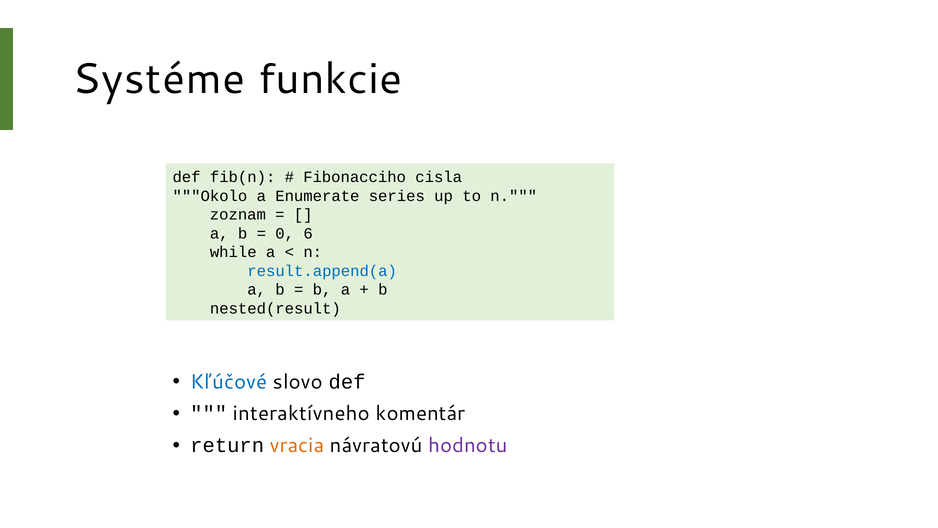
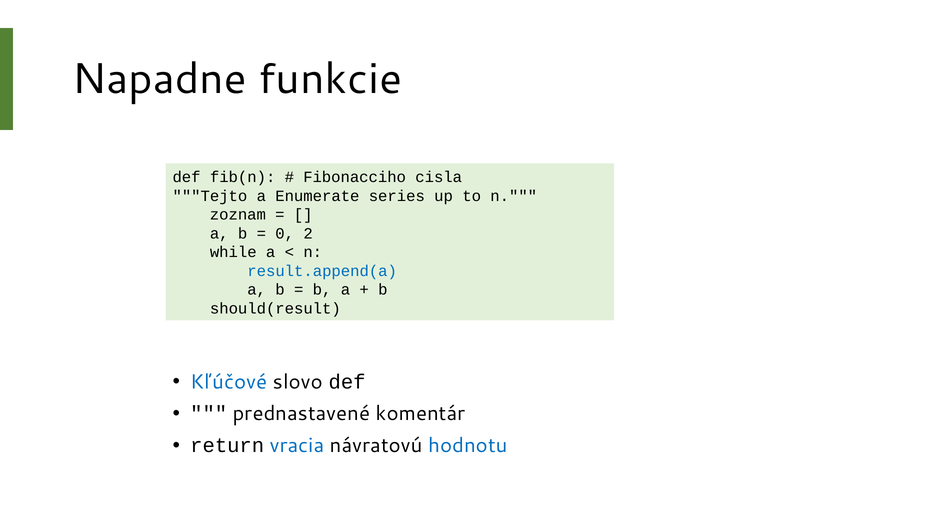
Systéme: Systéme -> Napadne (159, 79)
Okolo: Okolo -> Tejto (210, 196)
6: 6 -> 2 (308, 233)
nested(result: nested(result -> should(result (275, 308)
interaktívneho: interaktívneho -> prednastavené (301, 413)
vracia colour: orange -> blue (297, 445)
hodnotu colour: purple -> blue (468, 445)
